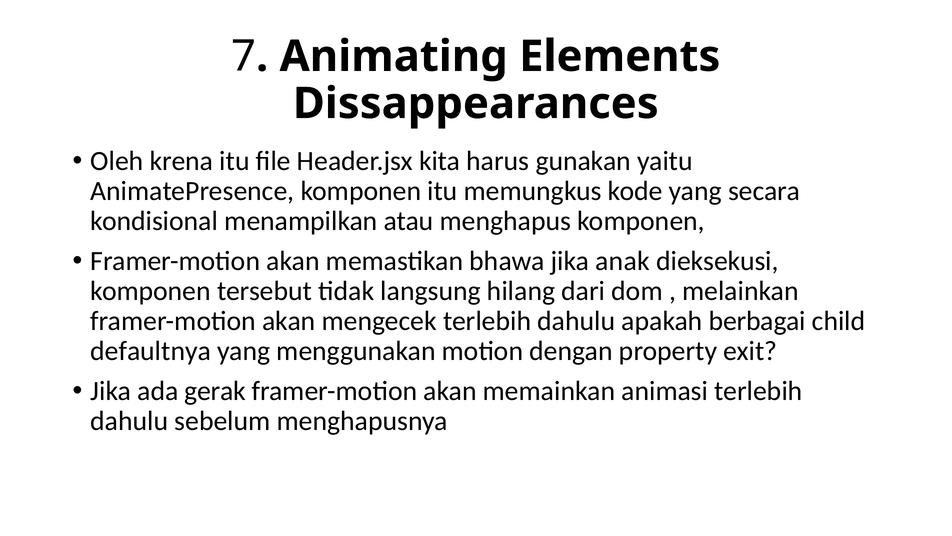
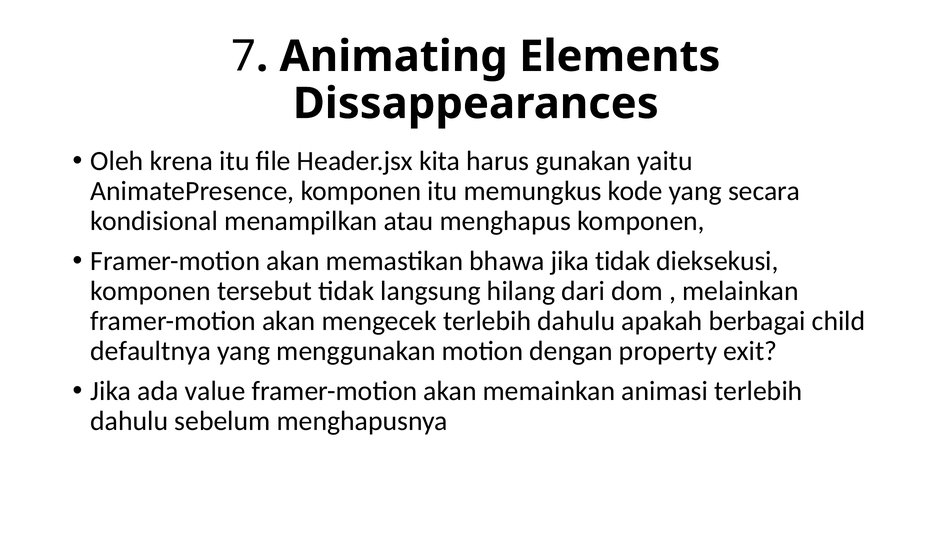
jika anak: anak -> tidak (623, 261)
gerak: gerak -> value (215, 391)
